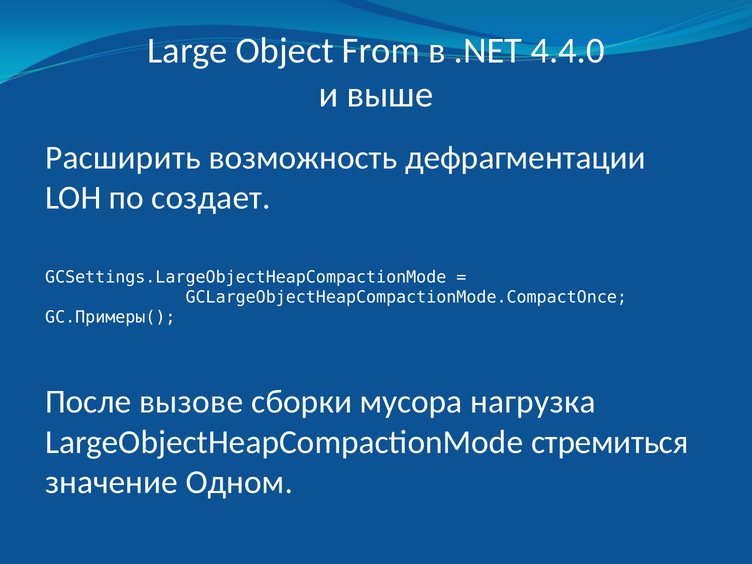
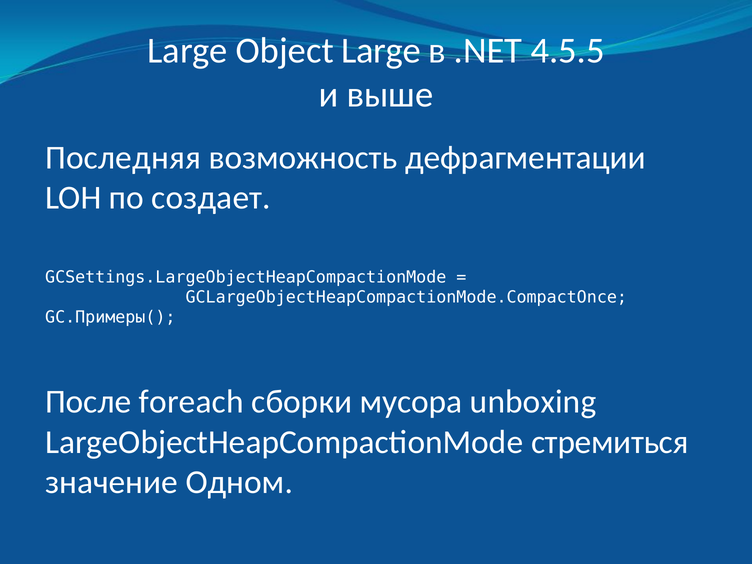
Object From: From -> Large (381, 51)
4.4.0: 4.4.0 -> 4.5.5 (568, 51)
Расширить: Расширить -> Последняя (123, 158)
вызове: вызове -> foreach (191, 402)
нагрузка: нагрузка -> unboxing (533, 402)
